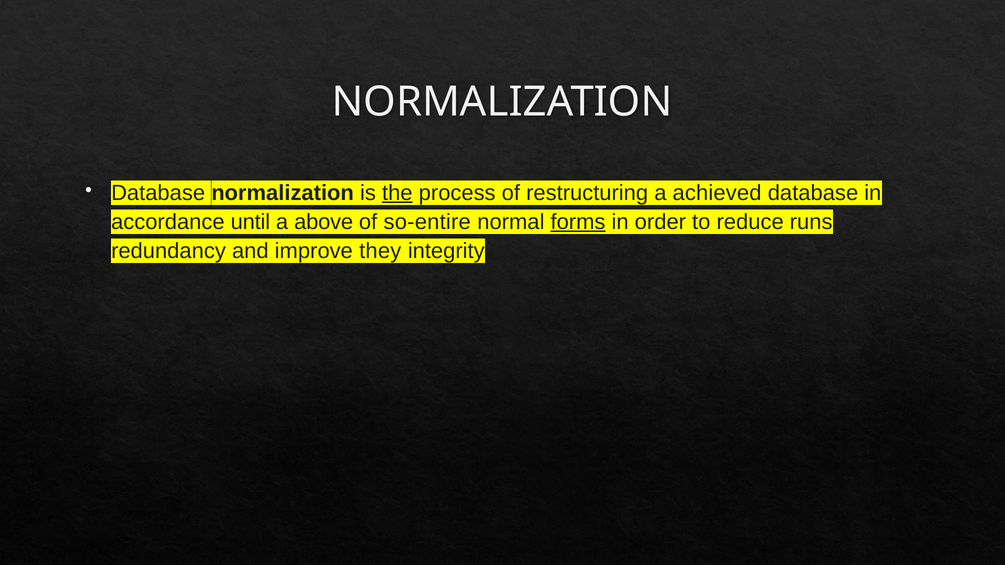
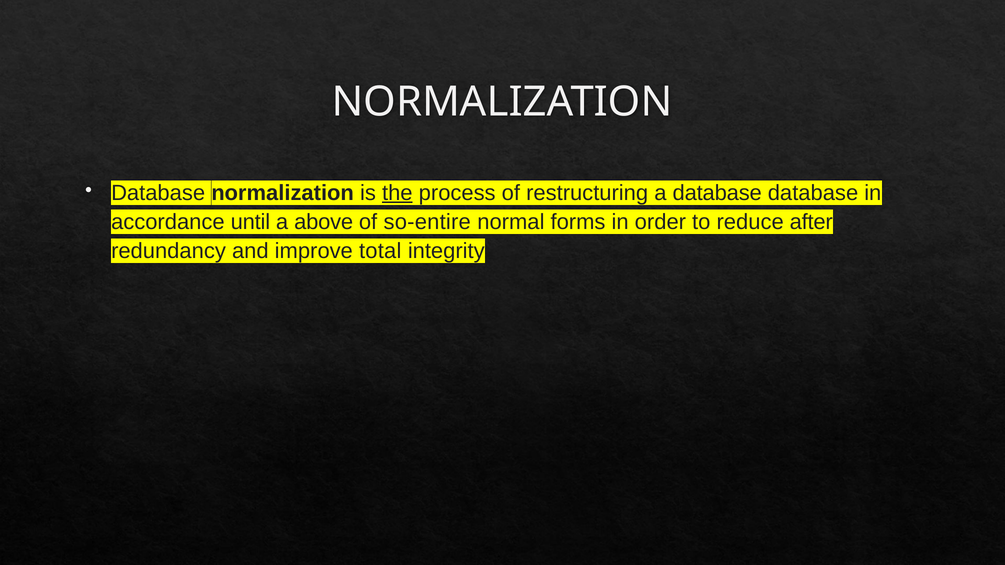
a achieved: achieved -> database (717, 193)
forms underline: present -> none (578, 222)
runs: runs -> after (811, 222)
they: they -> total (380, 251)
